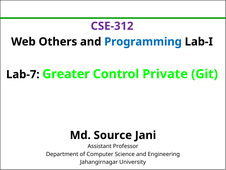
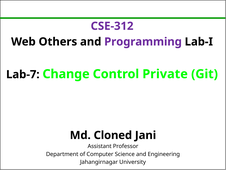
Programming colour: blue -> purple (143, 42)
Greater: Greater -> Change (66, 74)
Source: Source -> Cloned (113, 135)
